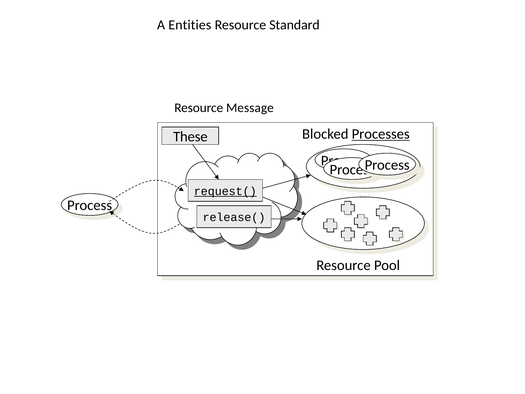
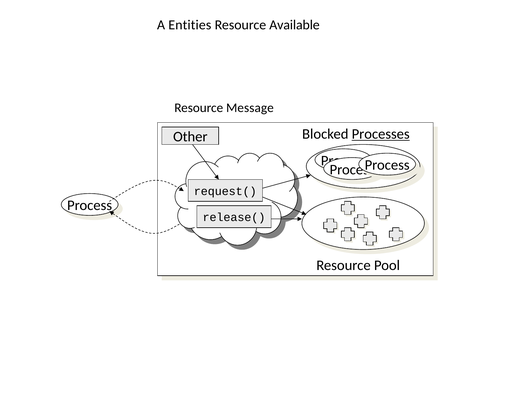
Standard: Standard -> Available (294, 25)
These: These -> Other (190, 137)
request( underline: present -> none (225, 191)
